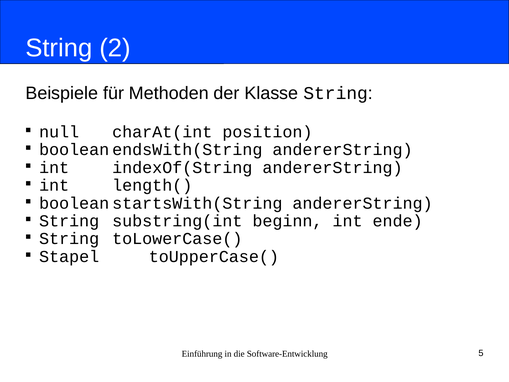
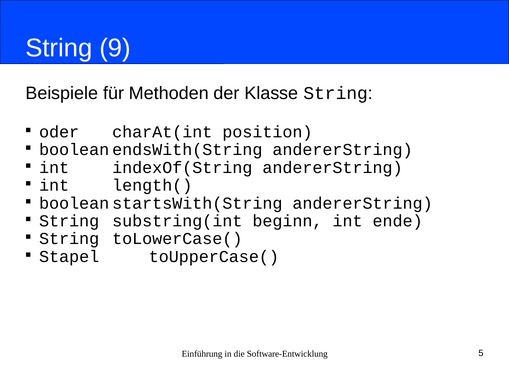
2: 2 -> 9 (115, 48)
null: null -> oder (59, 132)
